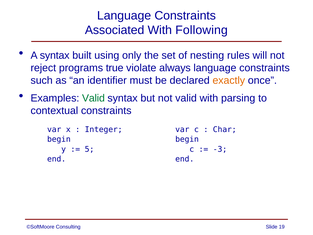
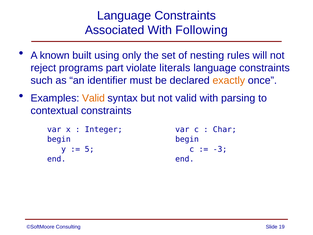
A syntax: syntax -> known (55, 55)
true: true -> part (115, 68)
always: always -> literals (175, 68)
Valid colour: green -> orange (93, 98)
